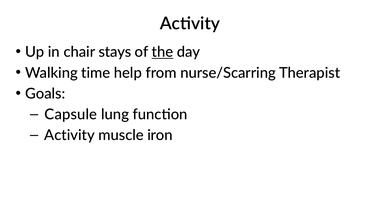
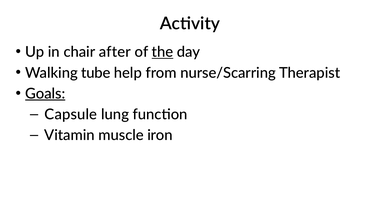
stays: stays -> after (115, 52)
time: time -> tube (96, 73)
Goals underline: none -> present (45, 93)
Activity: Activity -> Vitamin (69, 135)
